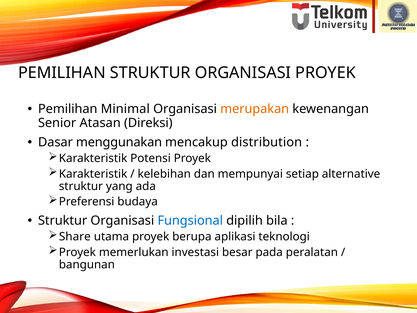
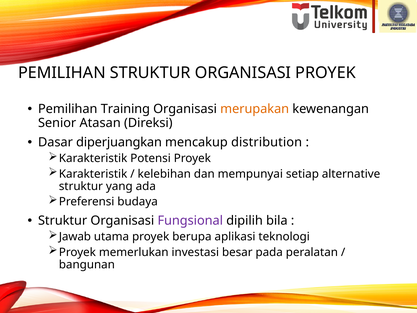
Minimal: Minimal -> Training (125, 109)
menggunakan: menggunakan -> diperjuangkan (119, 142)
Fungsional colour: blue -> purple (190, 221)
Share: Share -> Jawab (75, 237)
